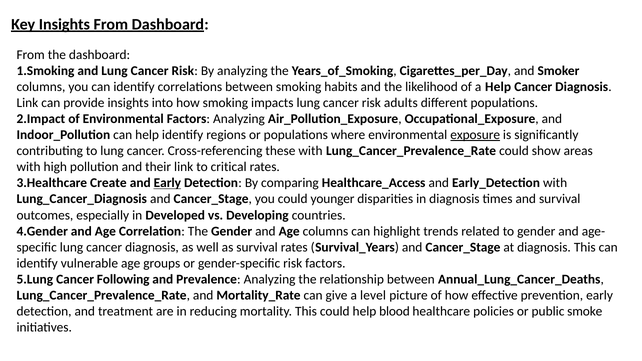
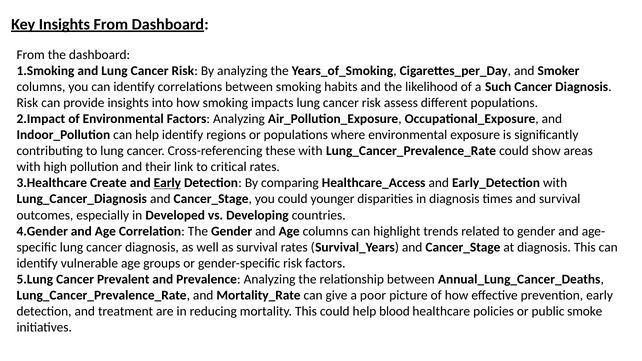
a Help: Help -> Such (498, 87)
Link: Link -> Risk (27, 103)
adults: adults -> assess (401, 103)
exposure underline: present -> none (475, 135)
Following: Following -> Prevalent (123, 279)
level: level -> poor (373, 295)
